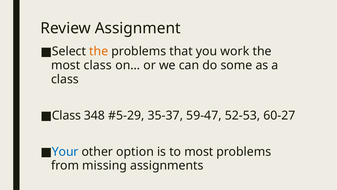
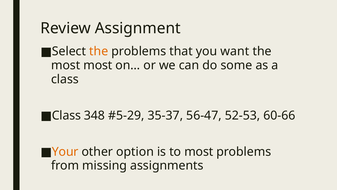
work: work -> want (235, 51)
most class: class -> most (98, 65)
59-47: 59-47 -> 56-47 (204, 115)
60-27: 60-27 -> 60-66 (279, 115)
Your colour: blue -> orange (65, 151)
